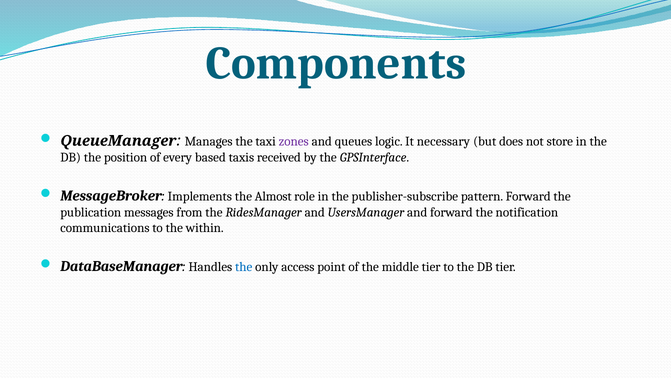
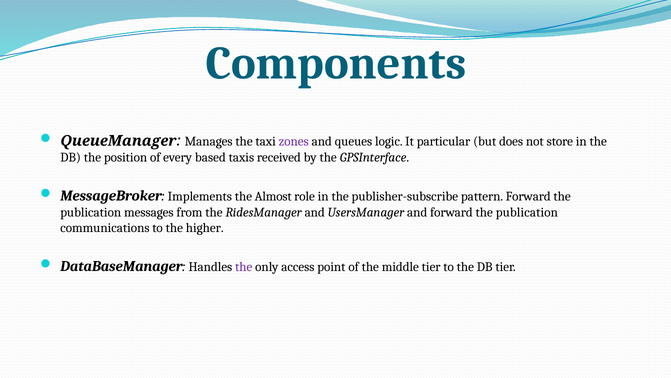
necessary: necessary -> particular (443, 141)
and forward the notification: notification -> publication (527, 212)
within: within -> higher (205, 228)
the colour: blue -> purple (244, 267)
